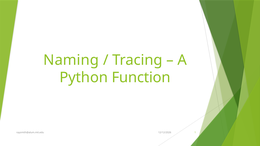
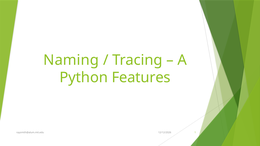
Function: Function -> Features (141, 78)
